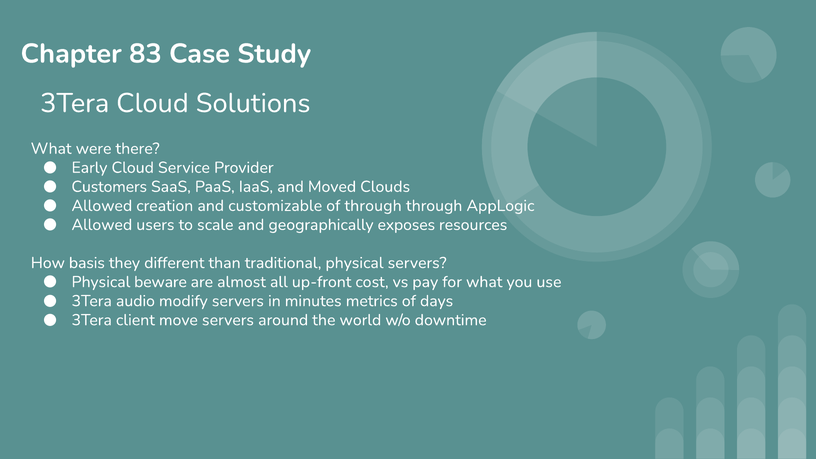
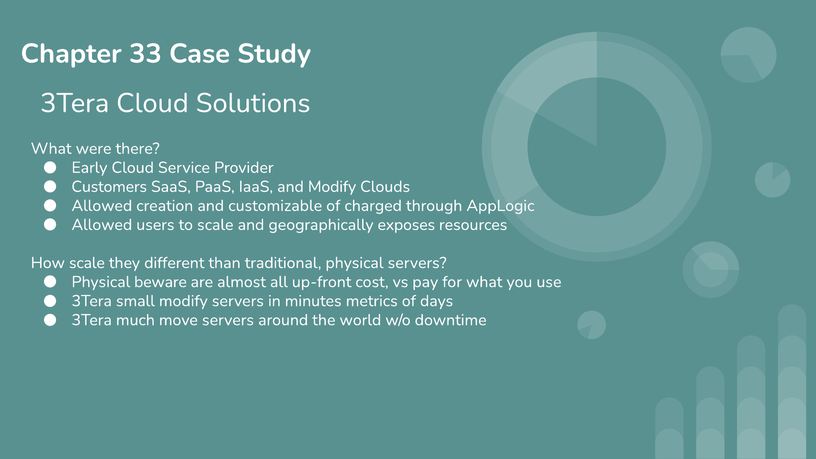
83: 83 -> 33 (145, 54)
and Moved: Moved -> Modify (332, 187)
of through: through -> charged (373, 206)
How basis: basis -> scale (87, 263)
audio: audio -> small (135, 301)
client: client -> much (135, 320)
